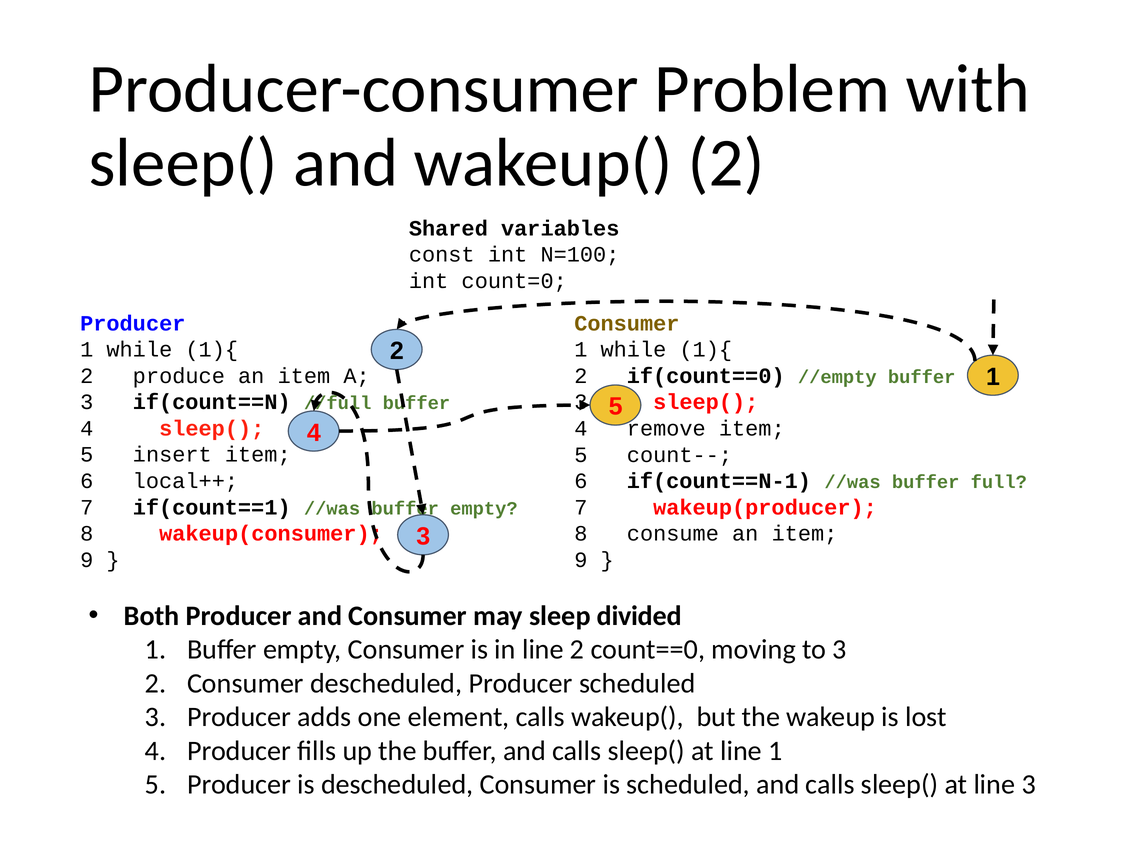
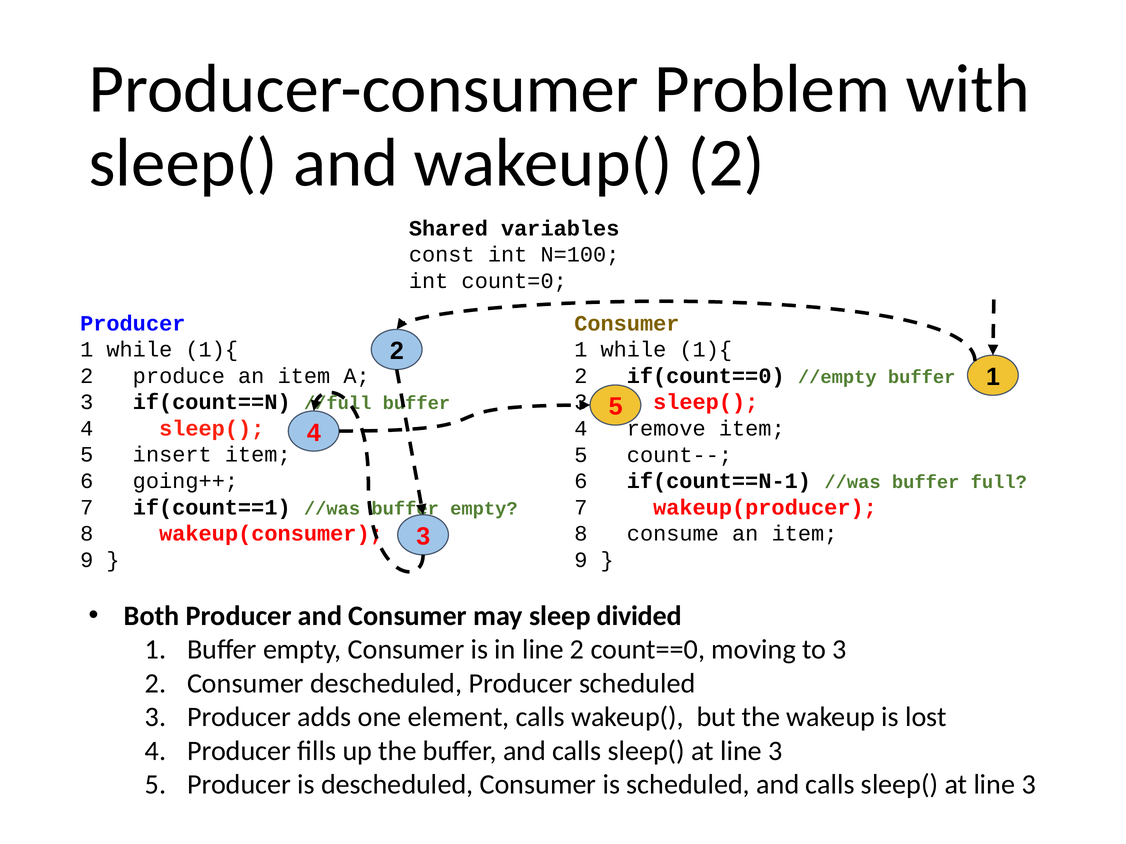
local++: local++ -> going++ (185, 481)
1: 1 -> 3 (775, 751)
